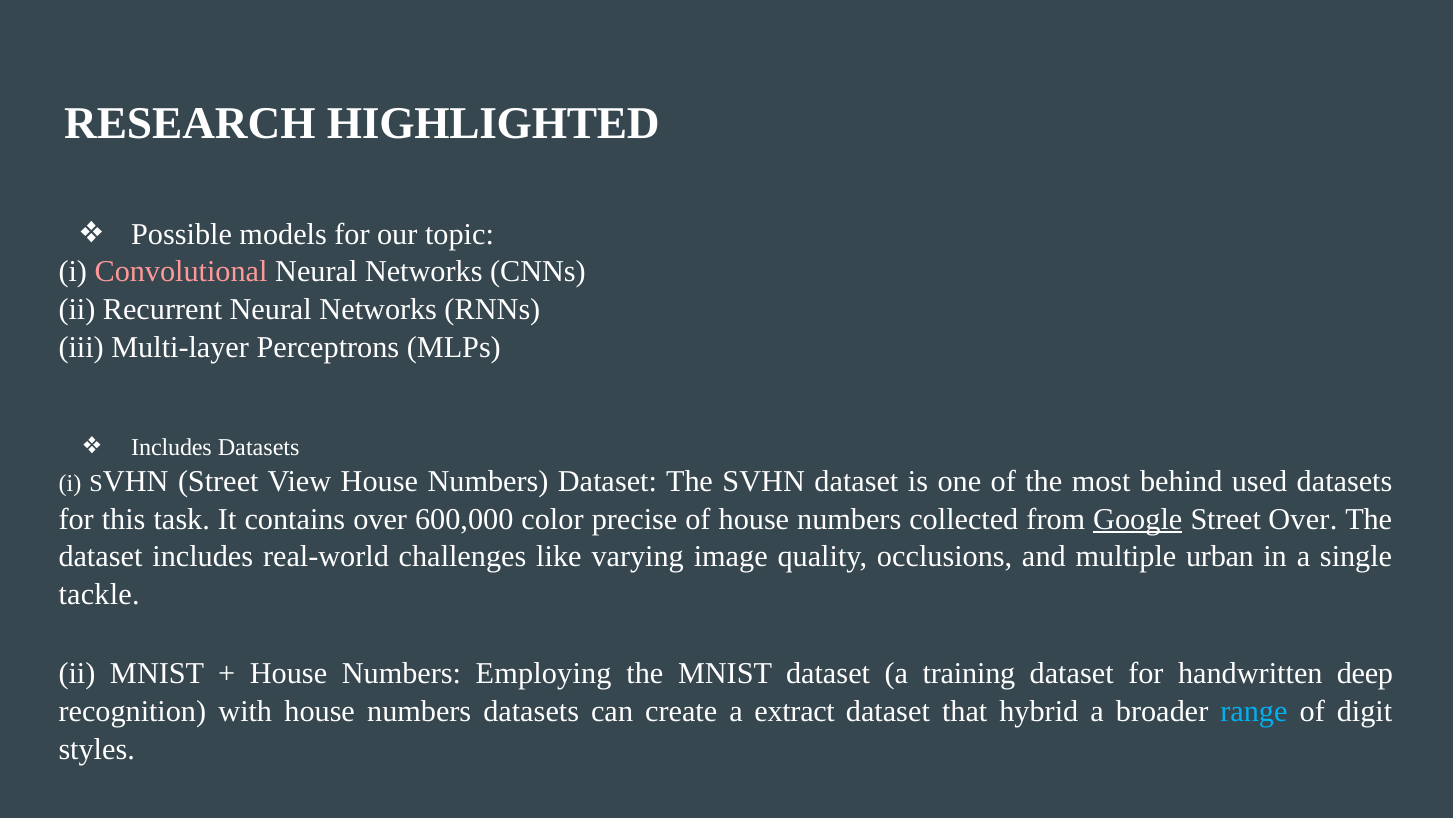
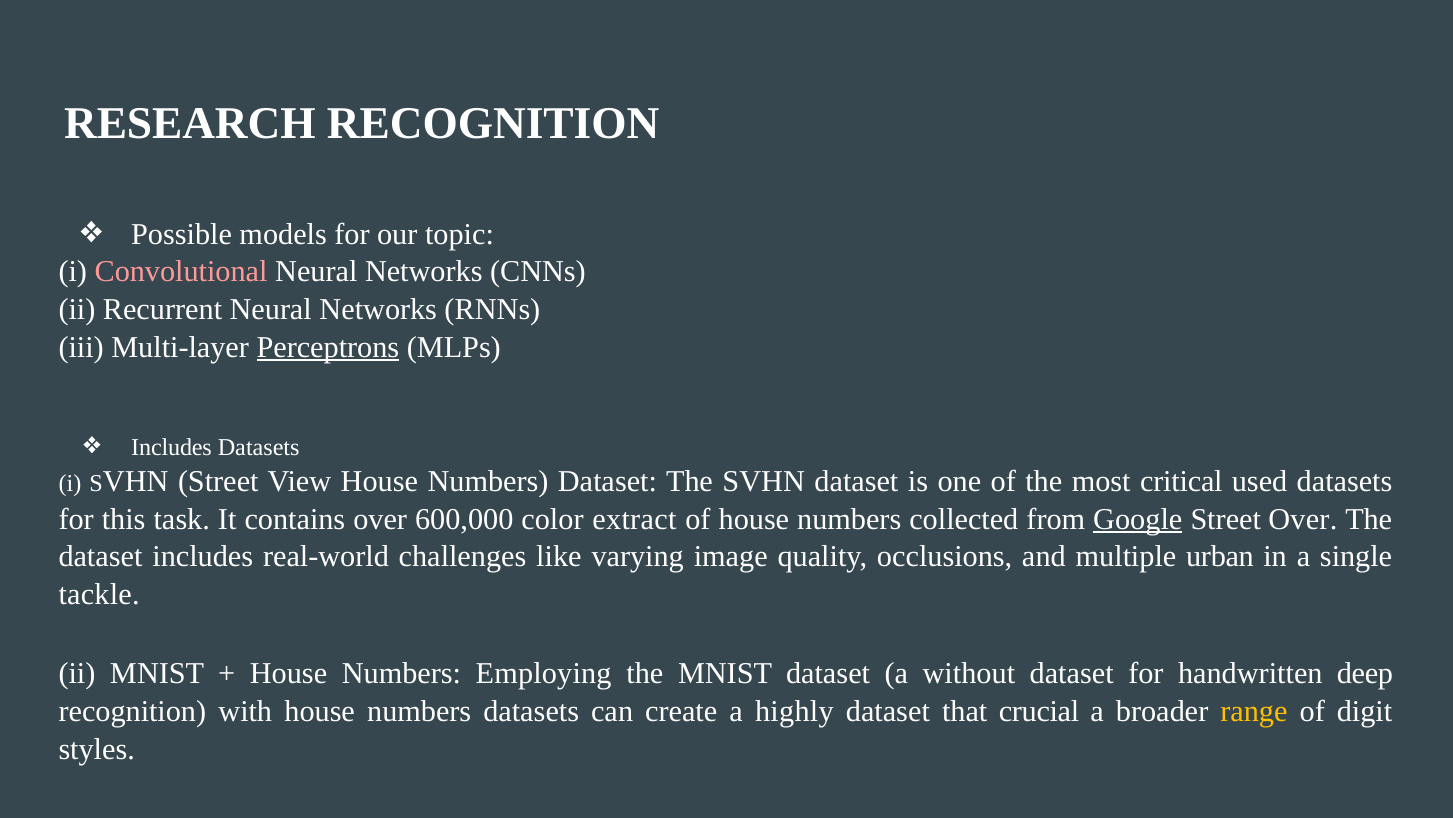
RESEARCH HIGHLIGHTED: HIGHLIGHTED -> RECOGNITION (493, 124)
Perceptrons underline: none -> present (328, 347)
behind: behind -> critical (1181, 481)
precise: precise -> extract (634, 519)
training: training -> without (969, 673)
extract: extract -> highly (794, 711)
hybrid: hybrid -> crucial (1039, 711)
range colour: light blue -> yellow (1254, 711)
